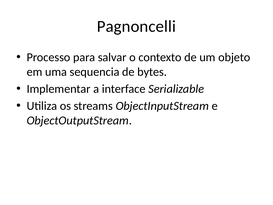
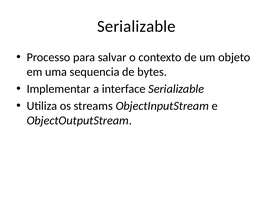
Pagnoncelli: Pagnoncelli -> Serializable (136, 26)
